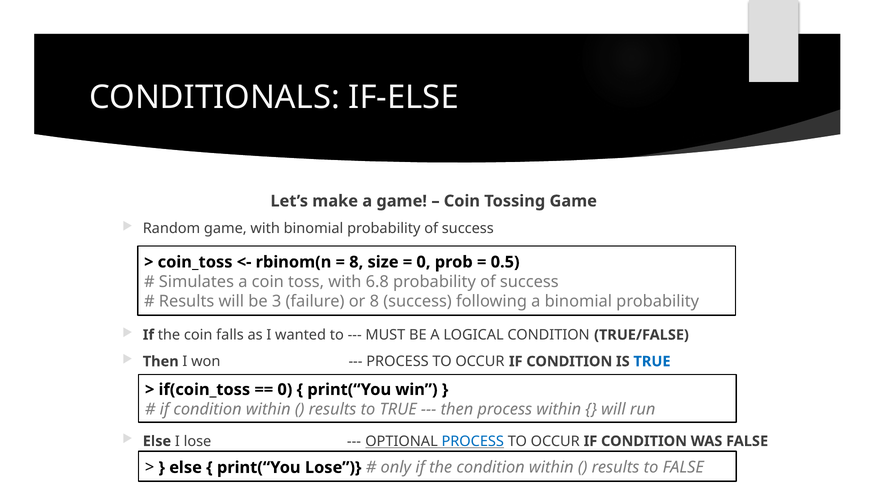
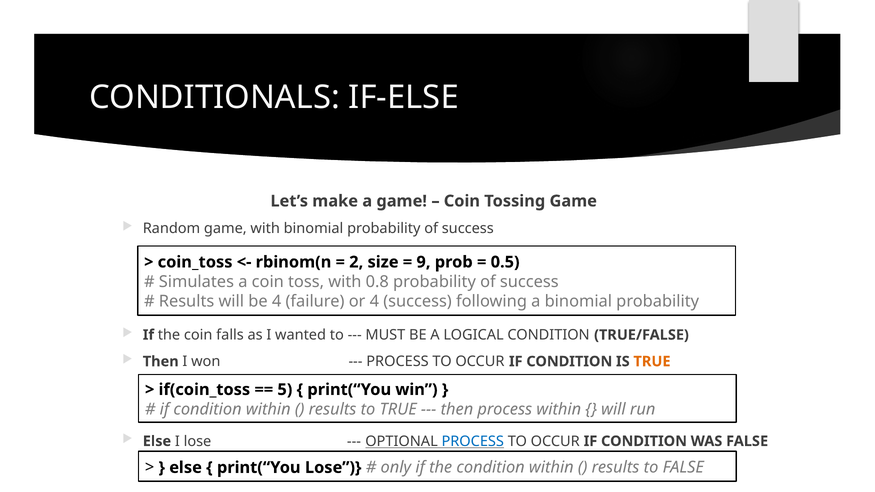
8: 8 -> 2 (356, 262)
0: 0 -> 9 (423, 262)
6.8: 6.8 -> 0.8 (377, 282)
be 3: 3 -> 4 (277, 302)
or 8: 8 -> 4 (374, 302)
TRUE colour: blue -> orange (652, 362)
0: 0 -> 5 (285, 390)
